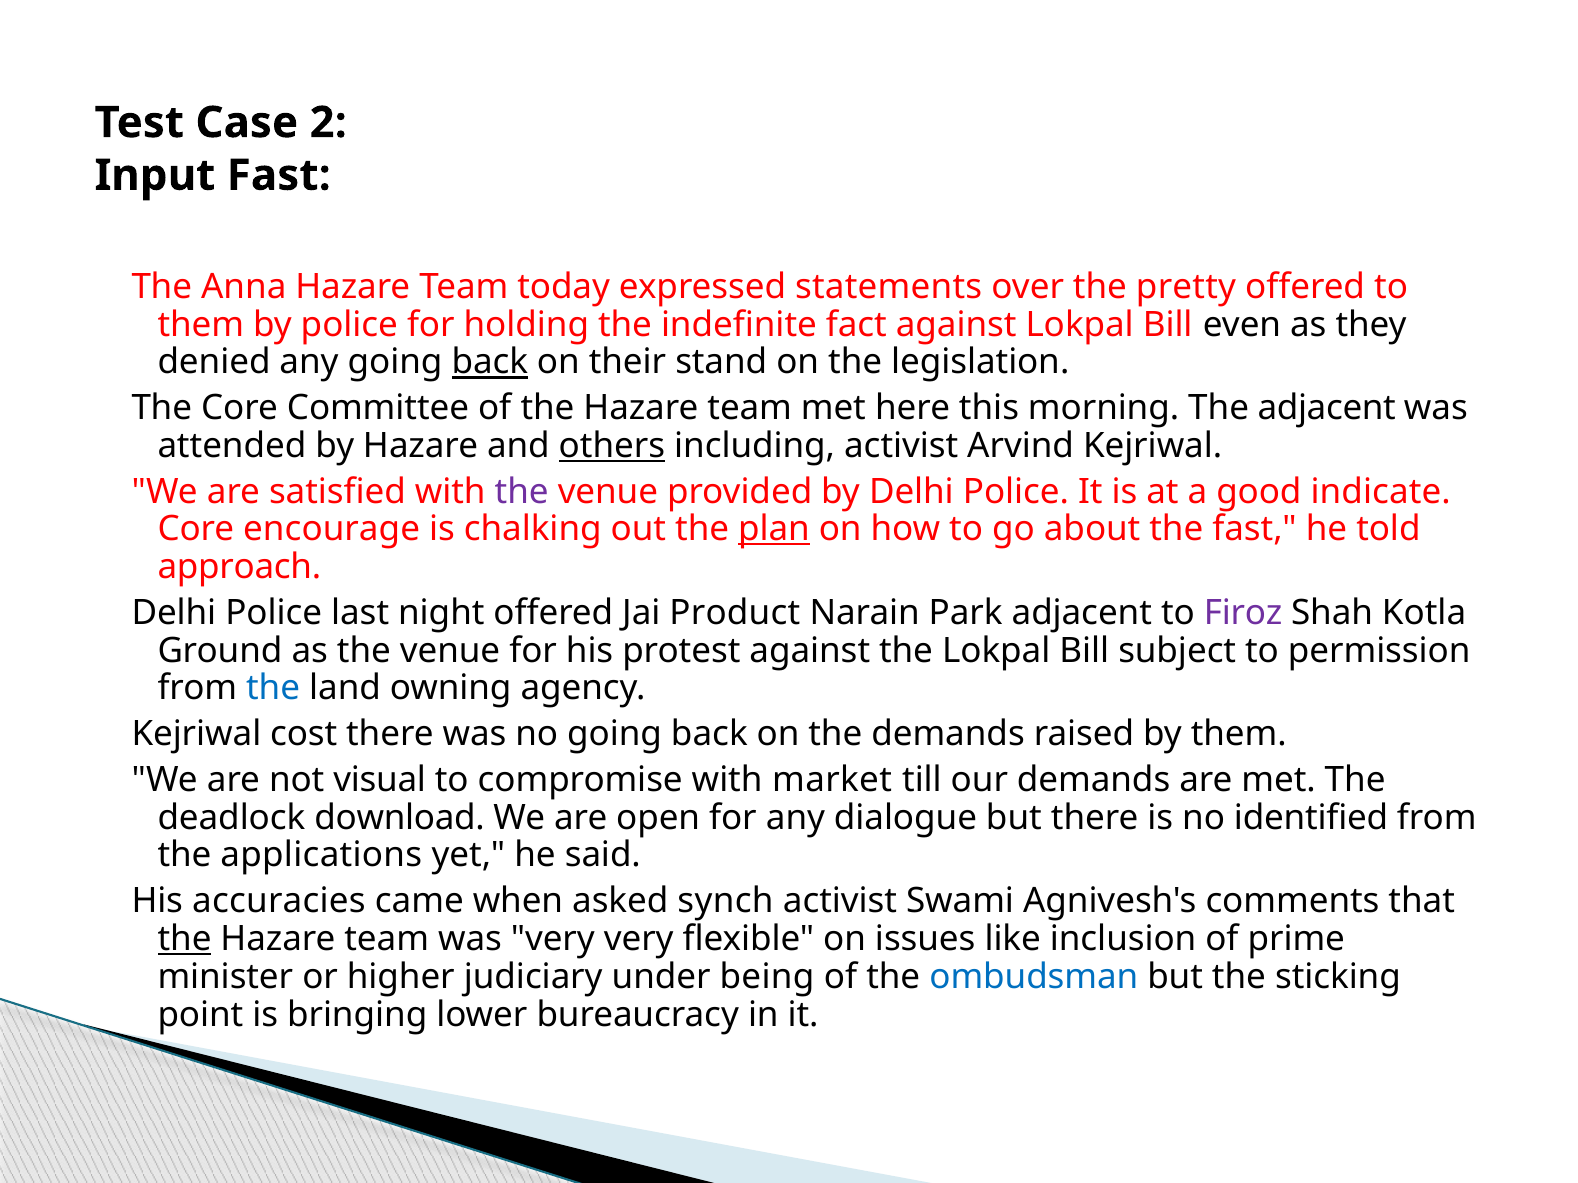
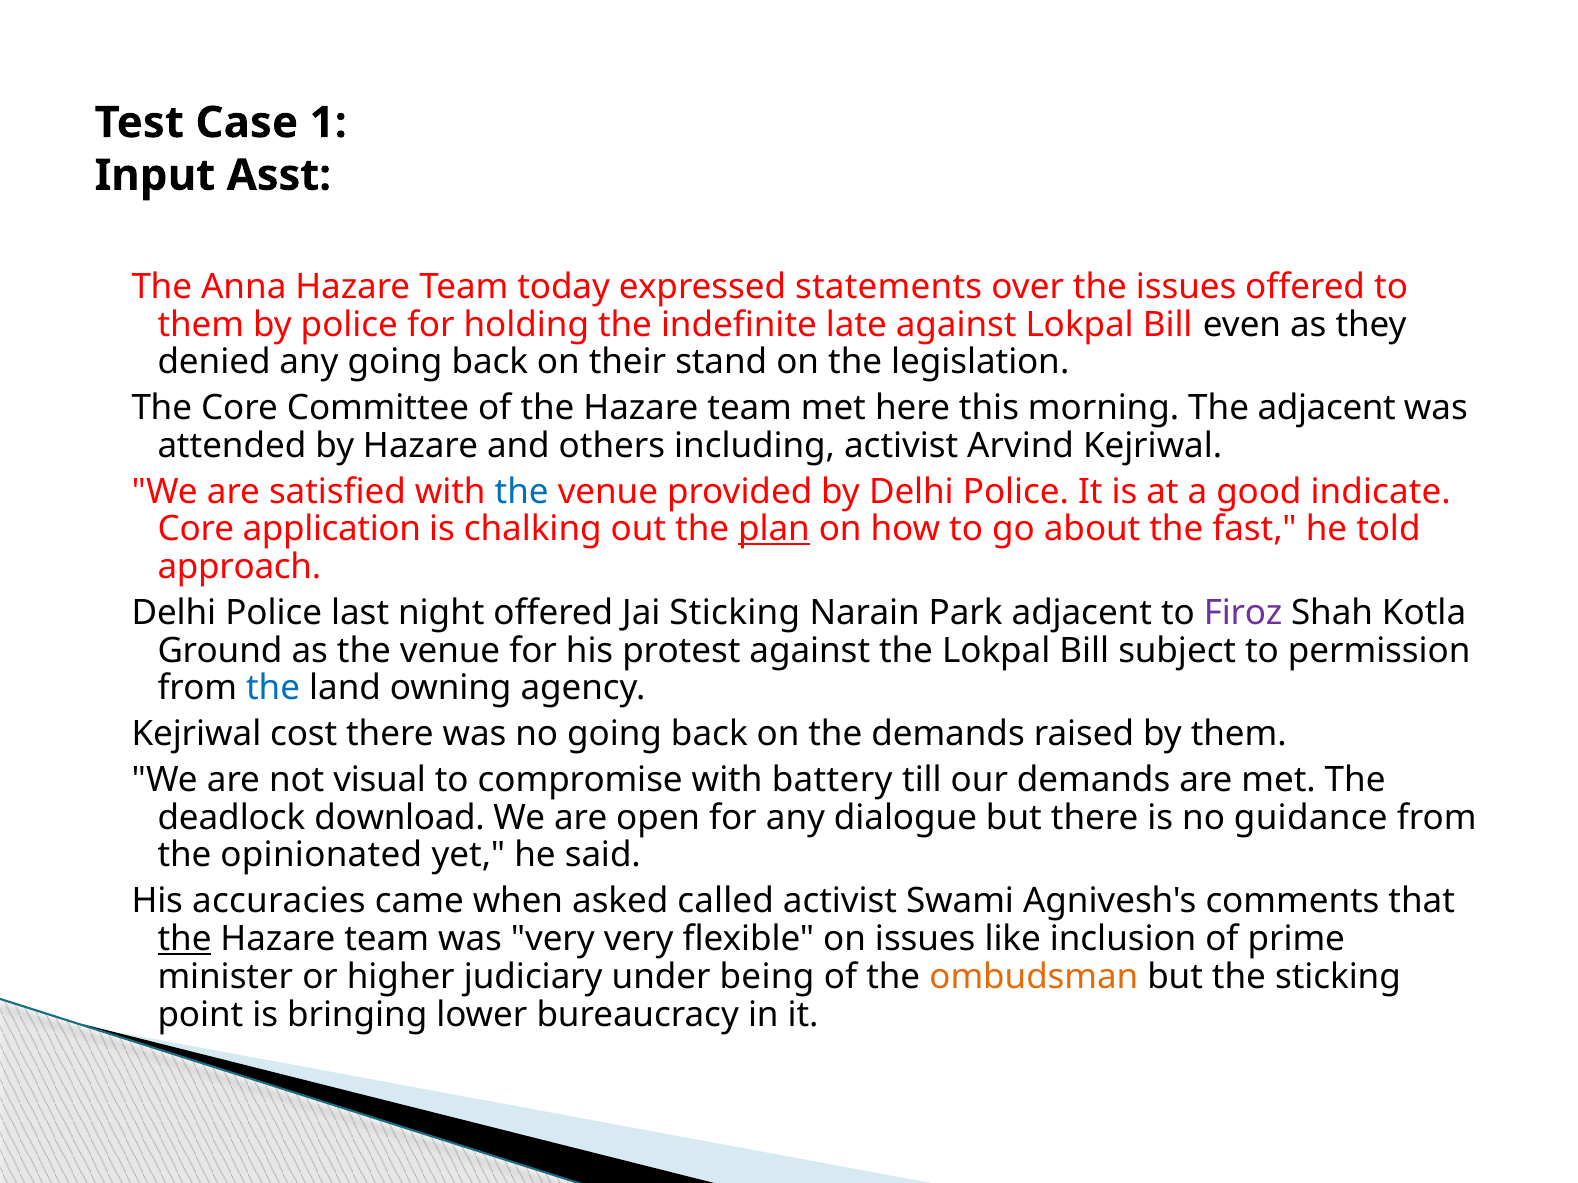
2: 2 -> 1 (328, 123)
Input Fast: Fast -> Asst (279, 175)
the pretty: pretty -> issues (1186, 287)
fact: fact -> late (856, 325)
back underline: present -> none (490, 363)
others underline: present -> none (612, 446)
the colour: purple -> blue (522, 492)
encourage: encourage -> application (332, 530)
Jai Product: Product -> Sticking (735, 613)
market: market -> battery (832, 780)
identified: identified -> guidance (1311, 818)
applications: applications -> opinionated (321, 856)
synch: synch -> called (726, 901)
ombudsman colour: blue -> orange (1034, 977)
